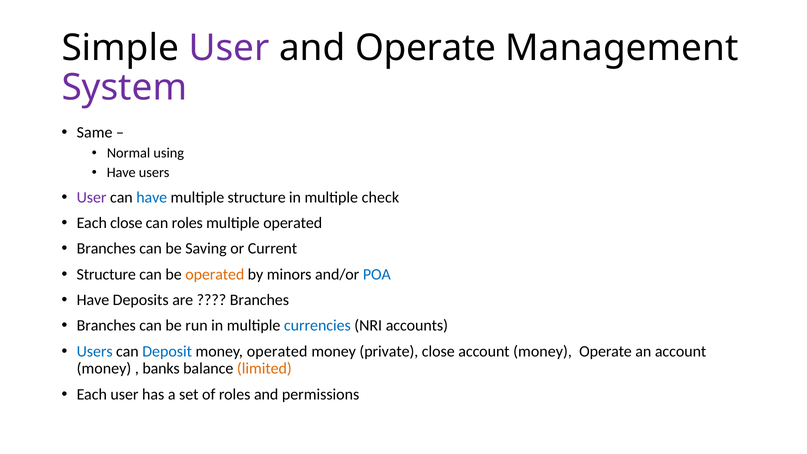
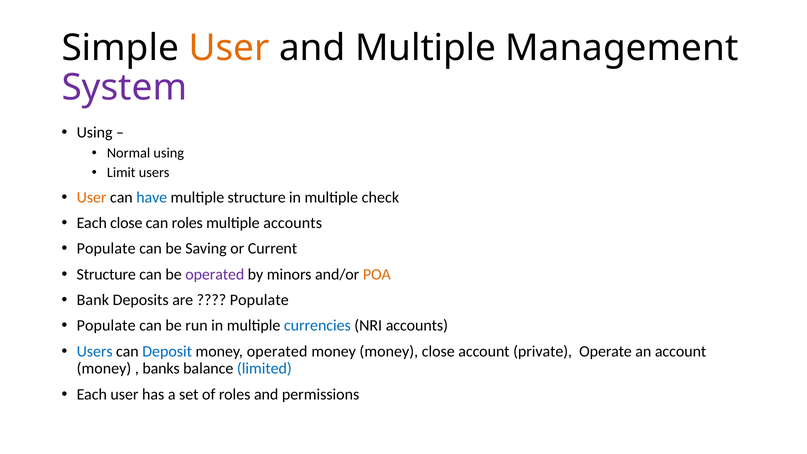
User colour: purple -> orange (229, 48)
and Operate: Operate -> Multiple (425, 48)
Same: Same -> Using (95, 132)
Have: Have -> Limit (121, 173)
User colour: purple -> orange (92, 197)
multiple operated: operated -> accounts (293, 223)
Branches: Branches -> Populate (106, 249)
operated colour: orange -> purple (215, 274)
POA colour: blue -> orange (377, 274)
Have: Have -> Bank (93, 300)
Branches: Branches -> Populate (259, 300)
Branches: Branches -> Populate (106, 326)
money private: private -> money (389, 351)
close account money: money -> private (543, 351)
limited colour: orange -> blue (264, 369)
